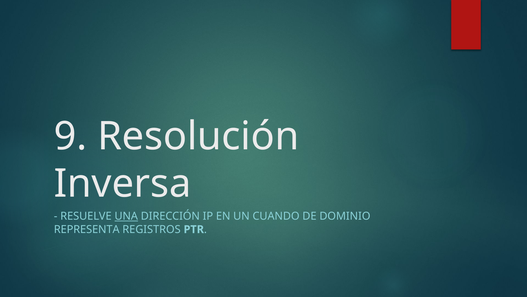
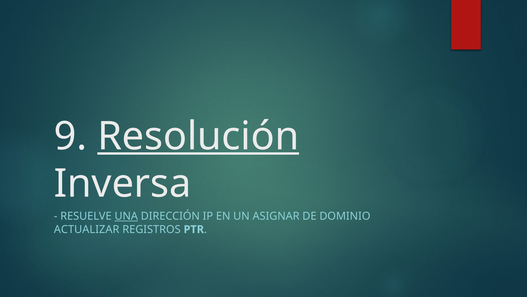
Resolución underline: none -> present (198, 136)
CUANDO: CUANDO -> ASIGNAR (276, 216)
REPRESENTA: REPRESENTA -> ACTUALIZAR (87, 229)
